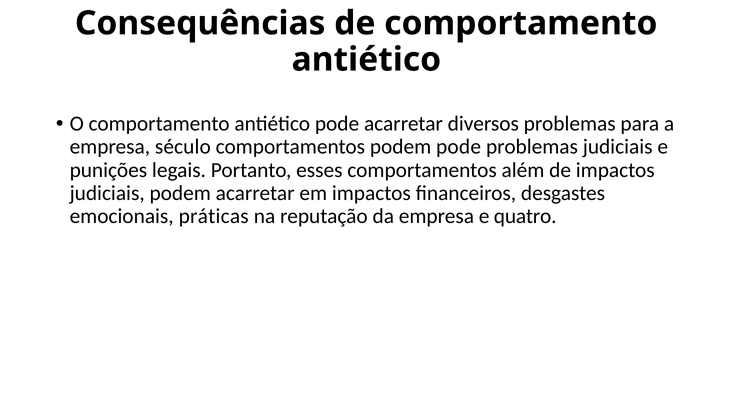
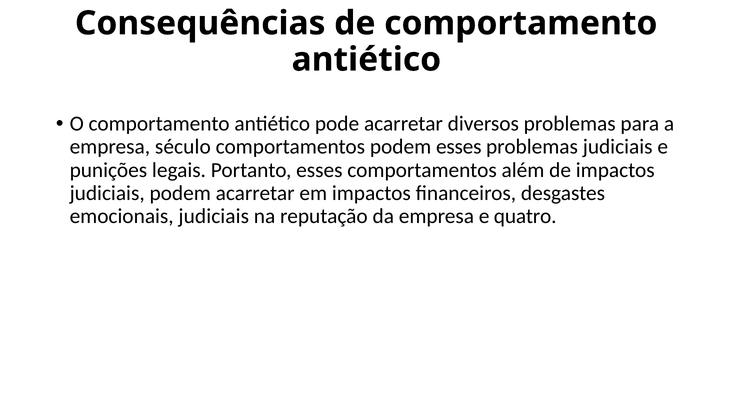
podem pode: pode -> esses (459, 147)
emocionais práticas: práticas -> judiciais (214, 216)
